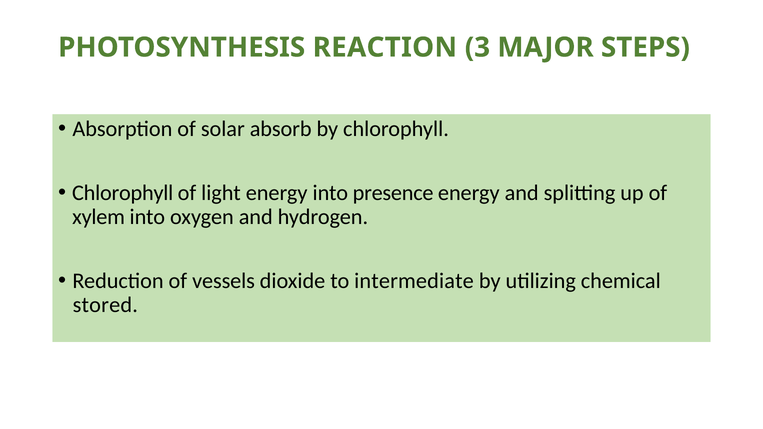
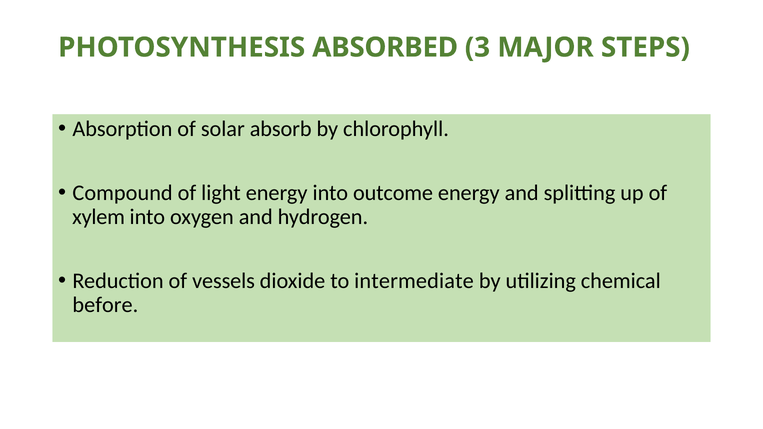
REACTION: REACTION -> ABSORBED (385, 47)
Chlorophyll: Chlorophyll -> Compound (123, 193)
presence: presence -> outcome (393, 193)
stored: stored -> before (105, 305)
